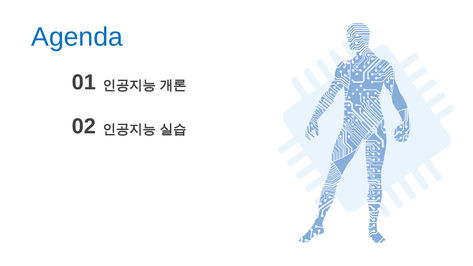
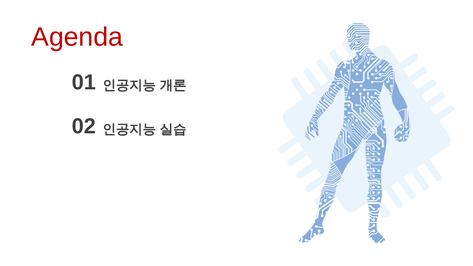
Agenda colour: blue -> red (77, 37)
